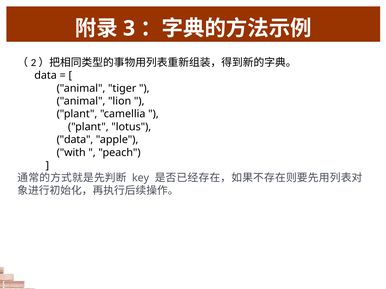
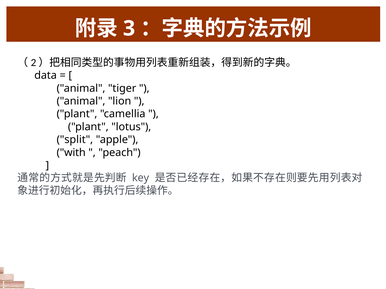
data: data -> split (75, 140)
